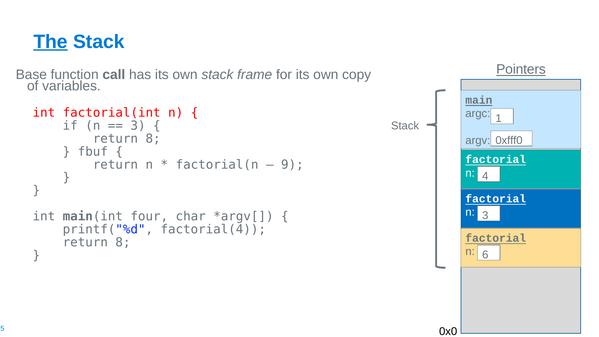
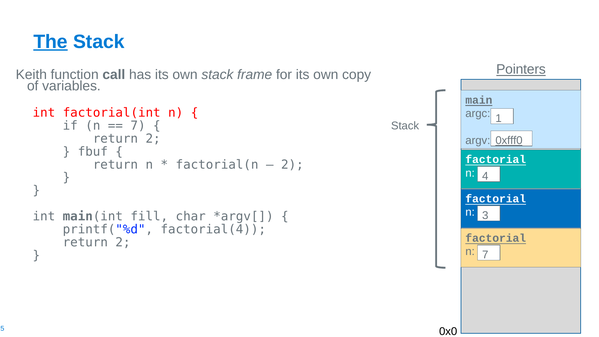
Base: Base -> Keith (31, 74)
3: 3 -> 7 (138, 126)
8: 8 -> 2 (153, 139)
0xfff0 underline: none -> present (509, 140)
9: 9 -> 2 (292, 165)
four: four -> fill (149, 216)
8: 8 -> 2 (123, 242)
n 6: 6 -> 7 (485, 255)
